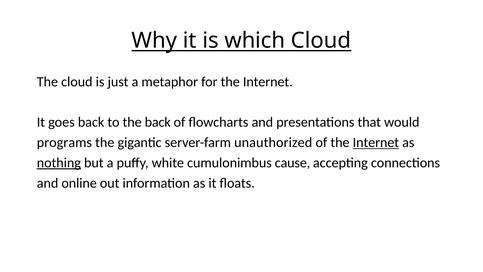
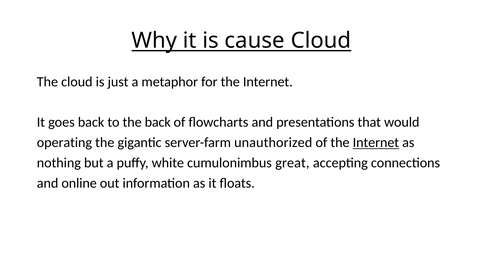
which: which -> cause (255, 41)
programs: programs -> operating (64, 142)
nothing underline: present -> none (59, 163)
cause: cause -> great (292, 163)
